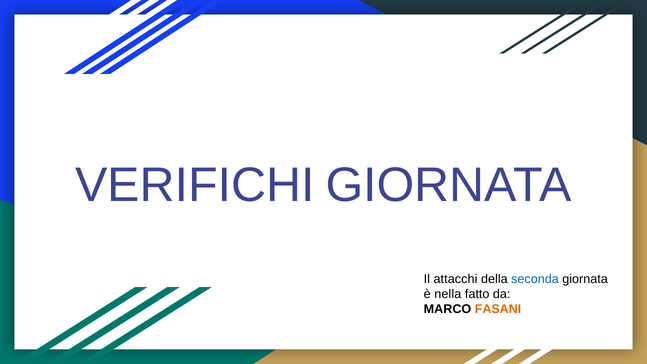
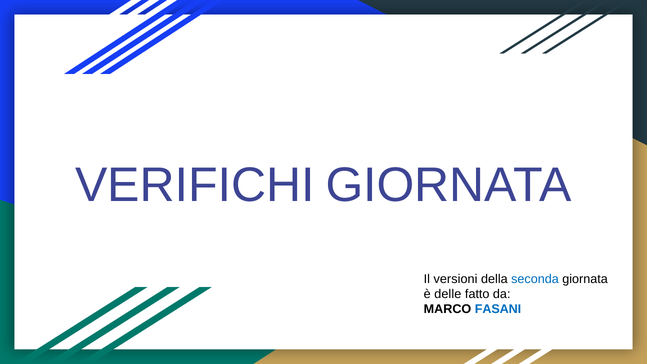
attacchi: attacchi -> versioni (455, 279)
nella: nella -> delle (448, 294)
FASANI colour: orange -> blue (498, 309)
